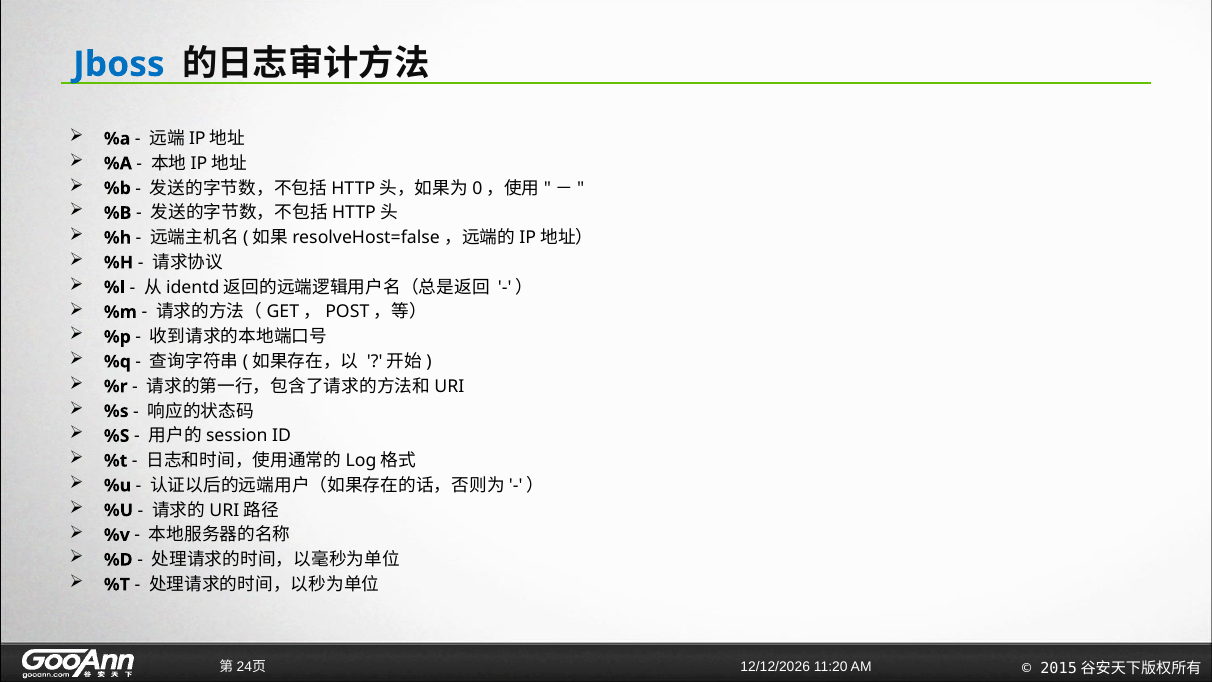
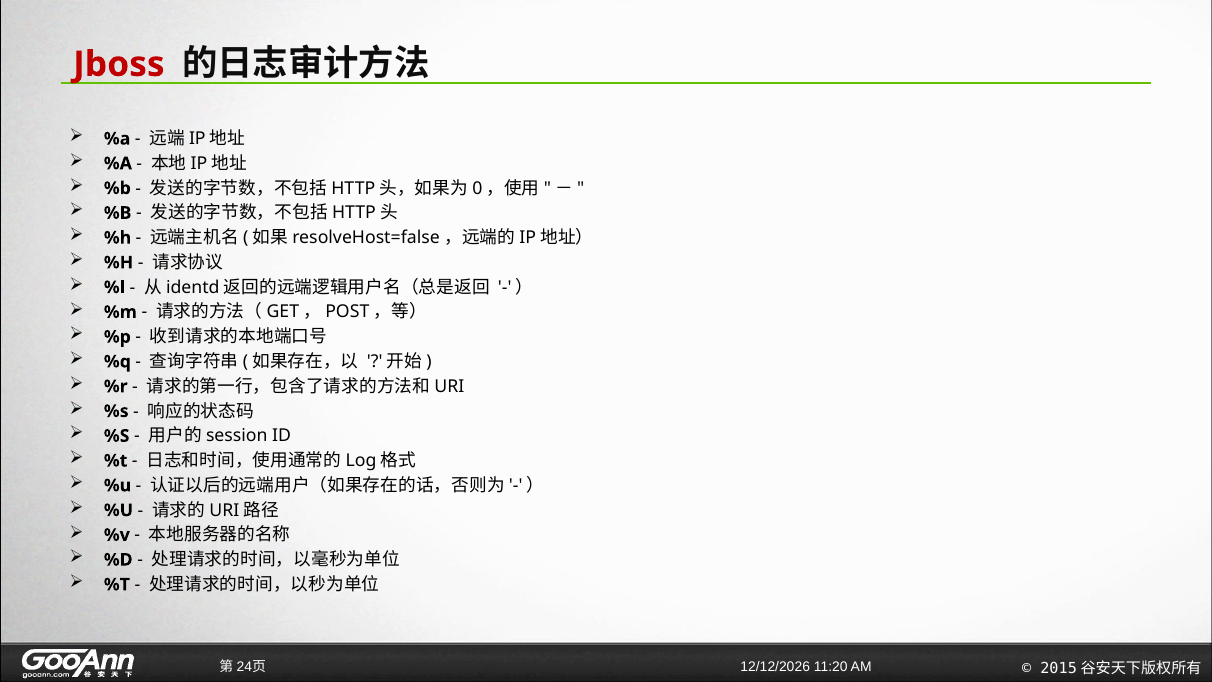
Jboss colour: blue -> red (119, 64)
